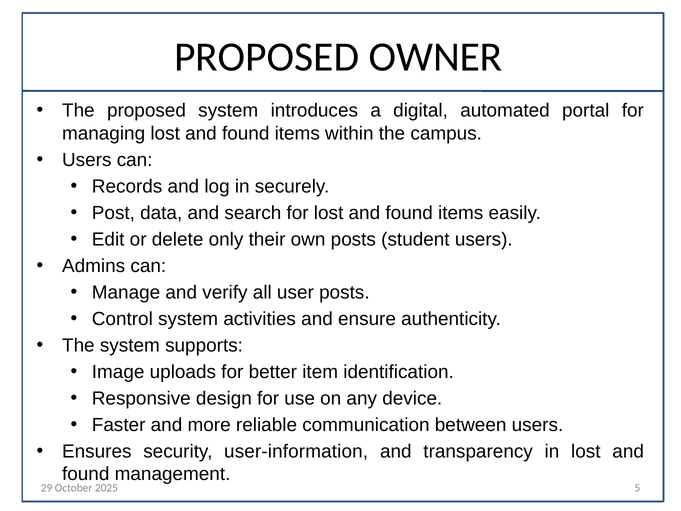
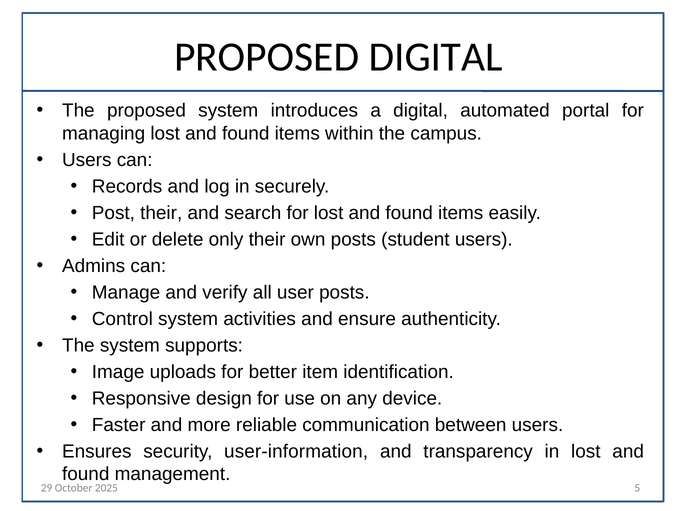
PROPOSED OWNER: OWNER -> DIGITAL (436, 57)
Post data: data -> their (161, 213)
